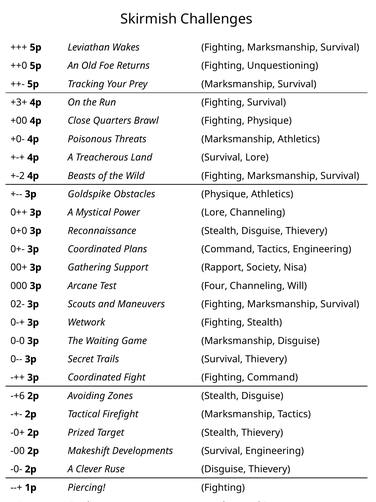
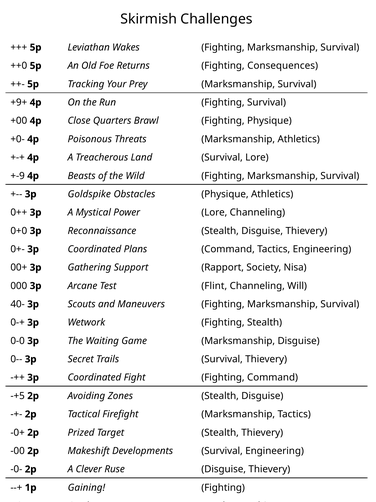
Unquestioning: Unquestioning -> Consequences (283, 66)
+3+: +3+ -> +9+ (19, 102)
+-2: +-2 -> +-9 (18, 176)
Four: Four -> Flint (214, 285)
02-: 02- -> 40- (18, 304)
-+6: -+6 -> -+5 (18, 395)
Piercing: Piercing -> Gaining (86, 487)
